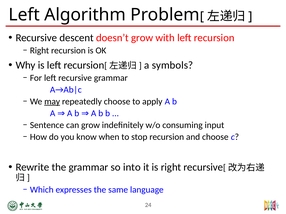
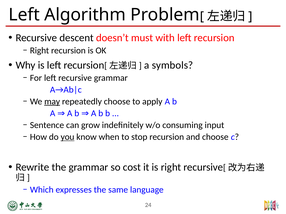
doesn’t grow: grow -> must (142, 38)
you underline: none -> present (68, 137)
into: into -> cost (132, 167)
